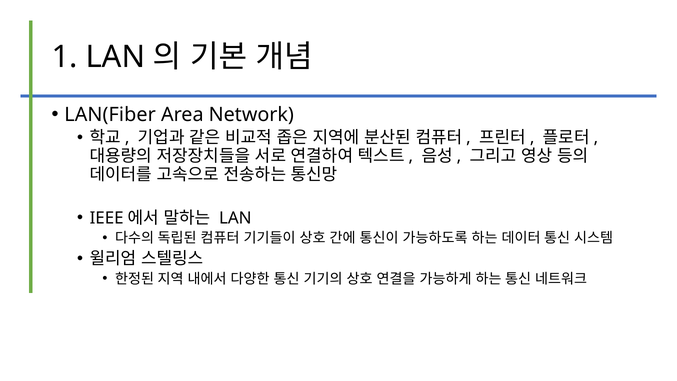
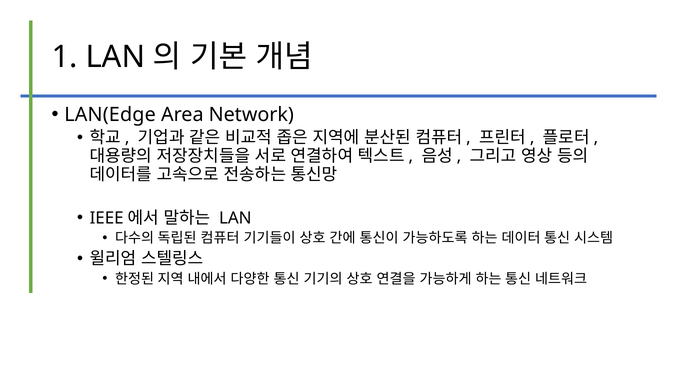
LAN(Fiber: LAN(Fiber -> LAN(Edge (110, 114)
